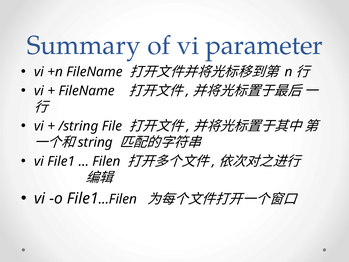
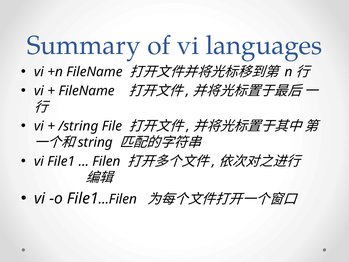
parameter: parameter -> languages (264, 45)
